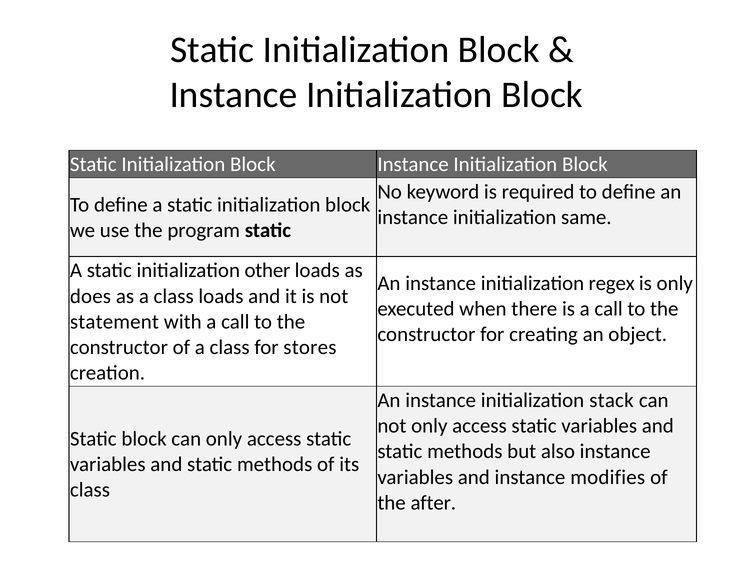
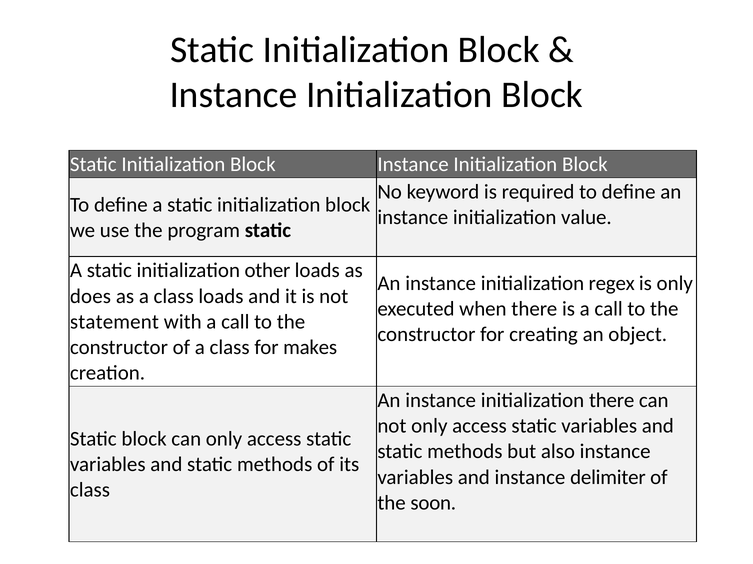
same: same -> value (586, 218)
stores: stores -> makes (310, 348)
initialization stack: stack -> there (612, 401)
modifies: modifies -> delimiter (608, 478)
after: after -> soon (433, 503)
